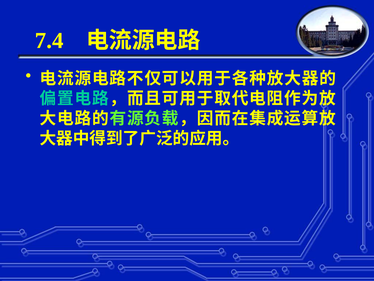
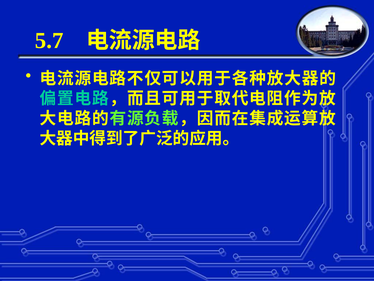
7.4: 7.4 -> 5.7 (49, 41)
